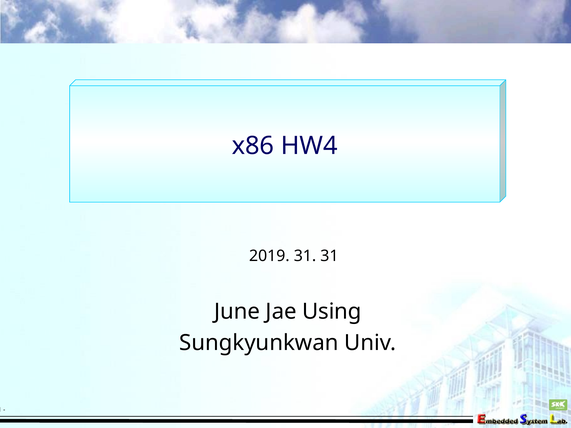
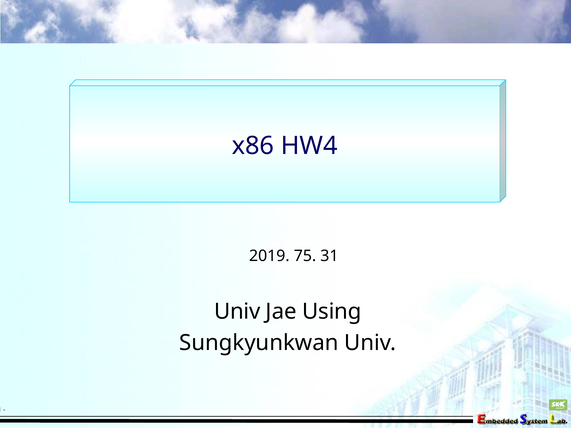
2019 31: 31 -> 75 (305, 256)
June: June -> Univ (237, 312)
